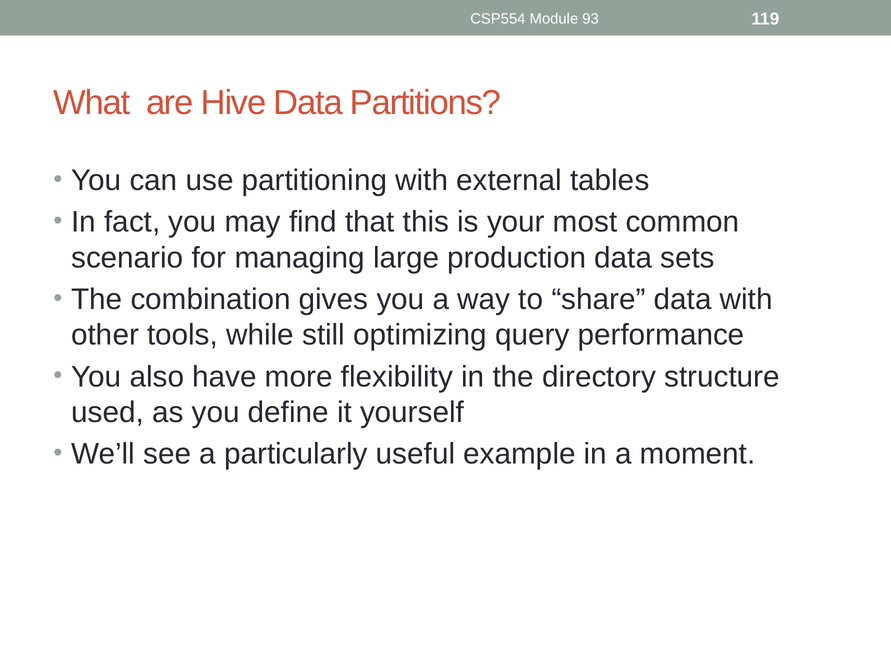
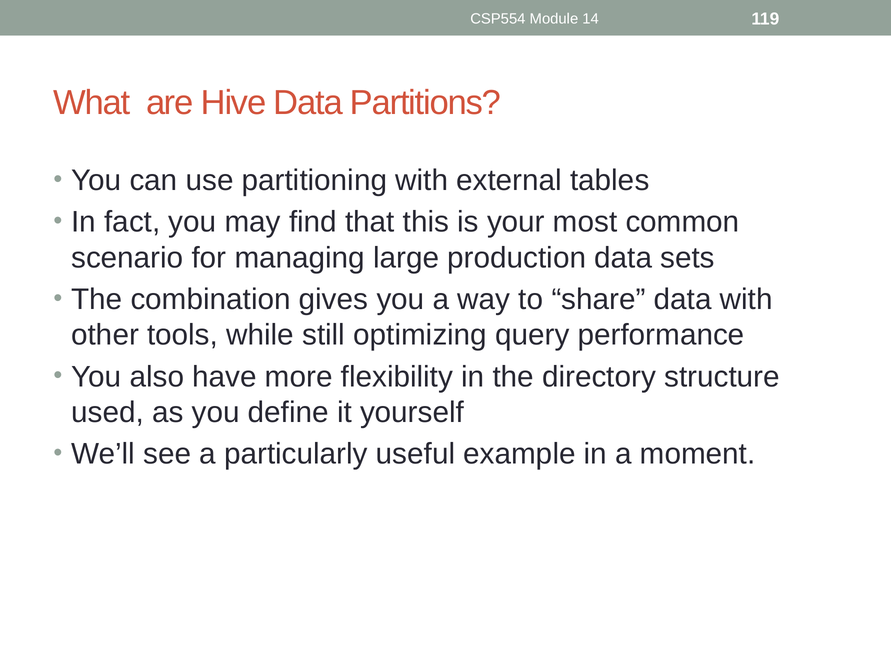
93: 93 -> 14 (591, 19)
